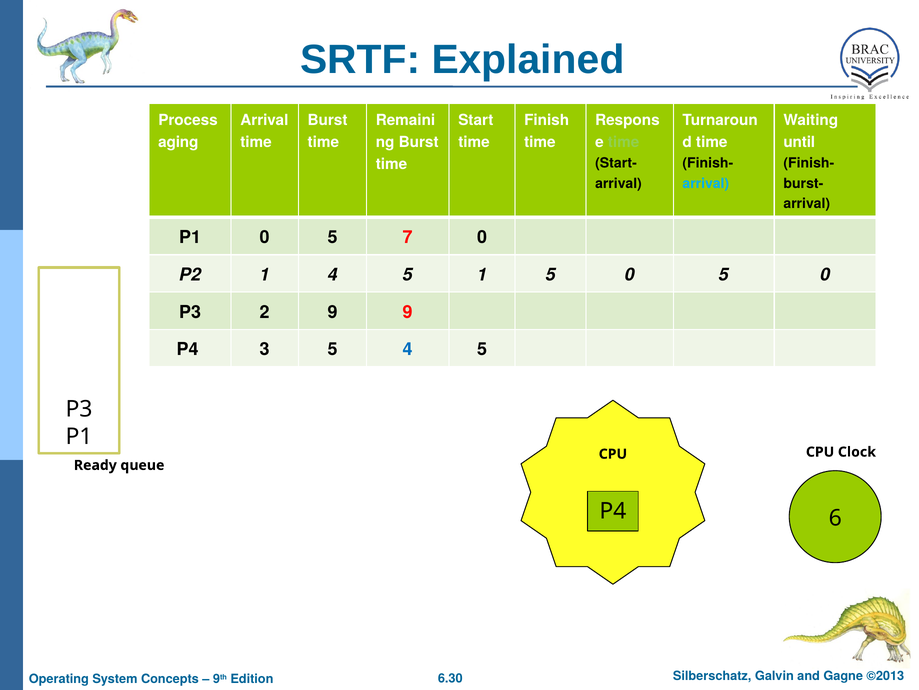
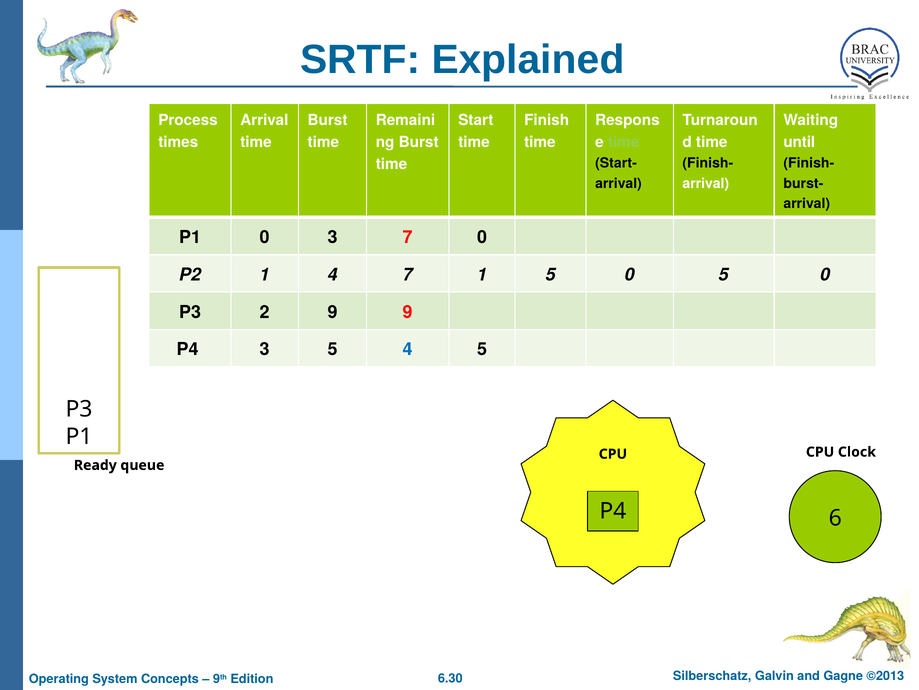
aging: aging -> times (178, 142)
arrival colour: light blue -> white (706, 183)
P1 0 5: 5 -> 3 (332, 237)
1 4 5: 5 -> 7 (408, 274)
